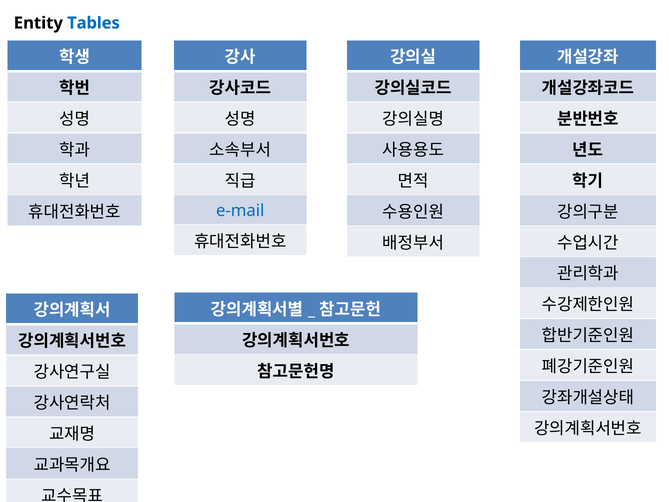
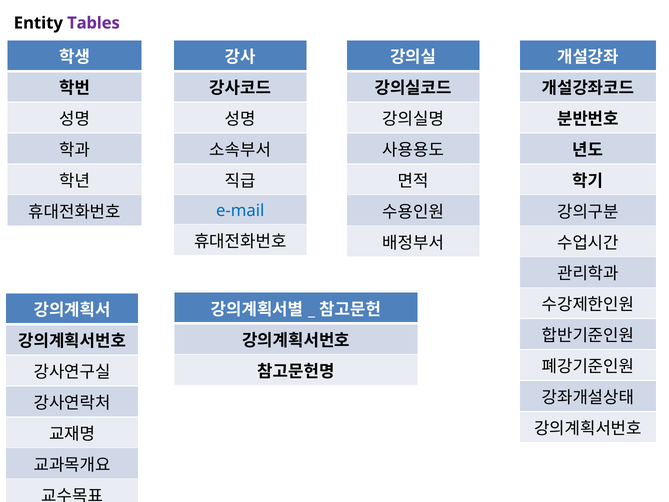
Tables colour: blue -> purple (93, 23)
